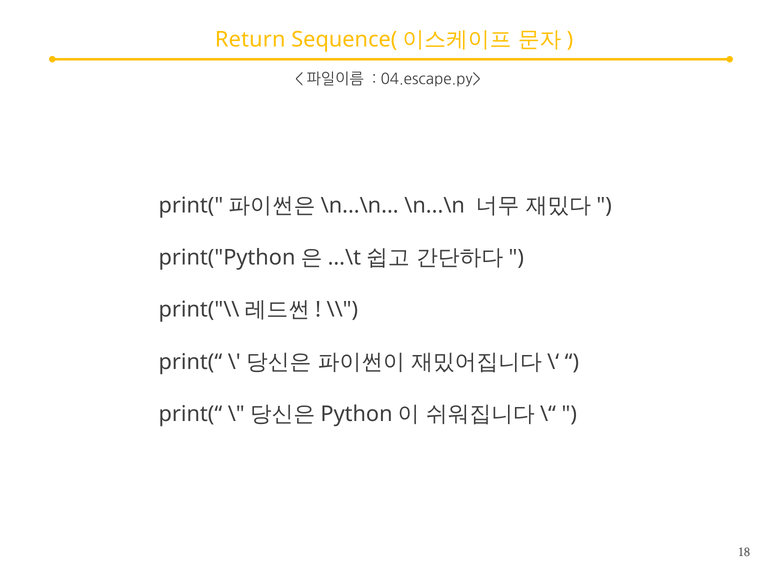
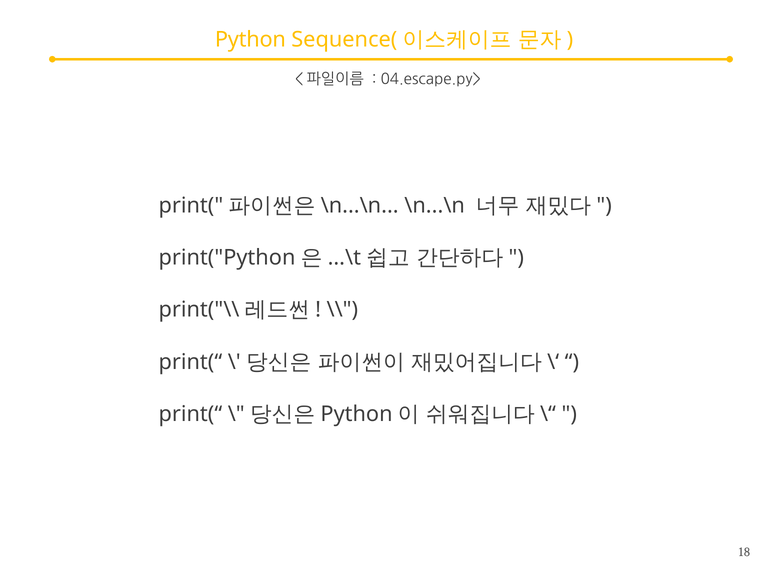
Return: Return -> Python (250, 40)
